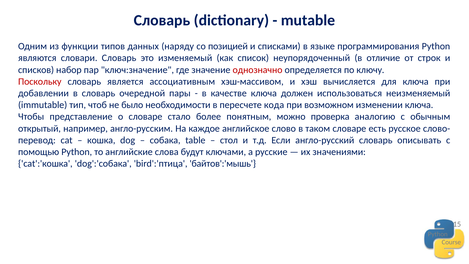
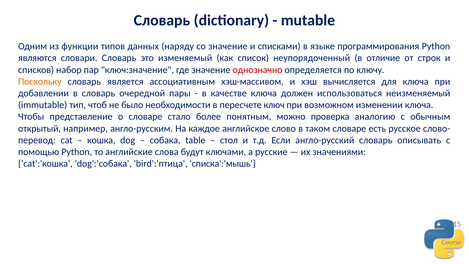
со позицией: позицией -> значение (228, 46)
Поскольку colour: red -> orange (40, 81)
кода: кода -> ключ (274, 105)
байтов':'мышь: байтов':'мышь -> списка':'мышь (223, 164)
